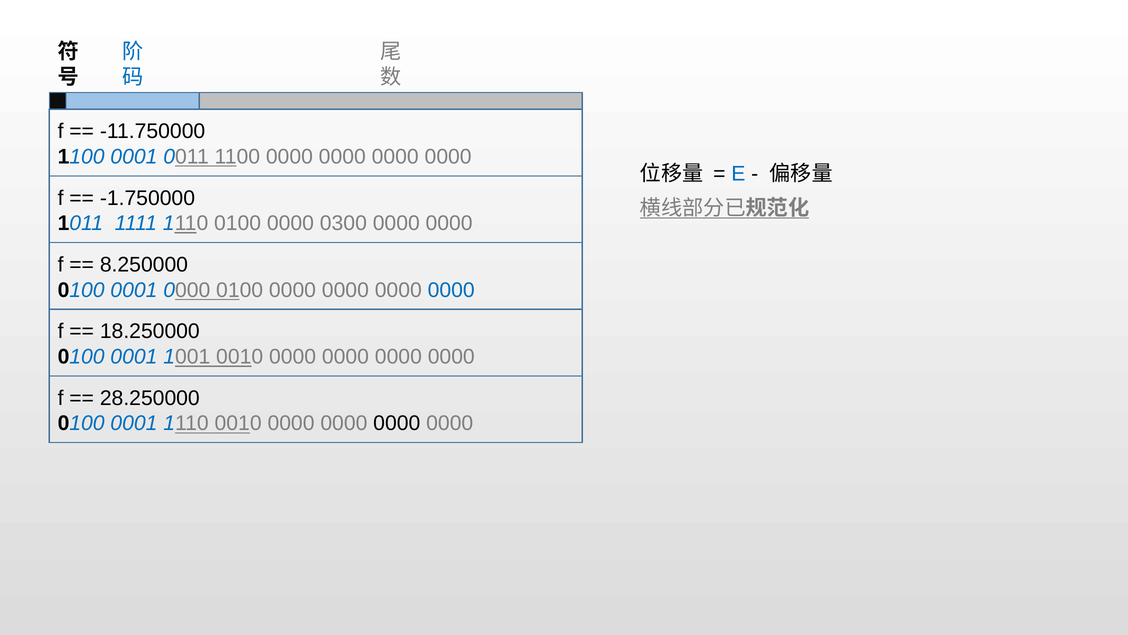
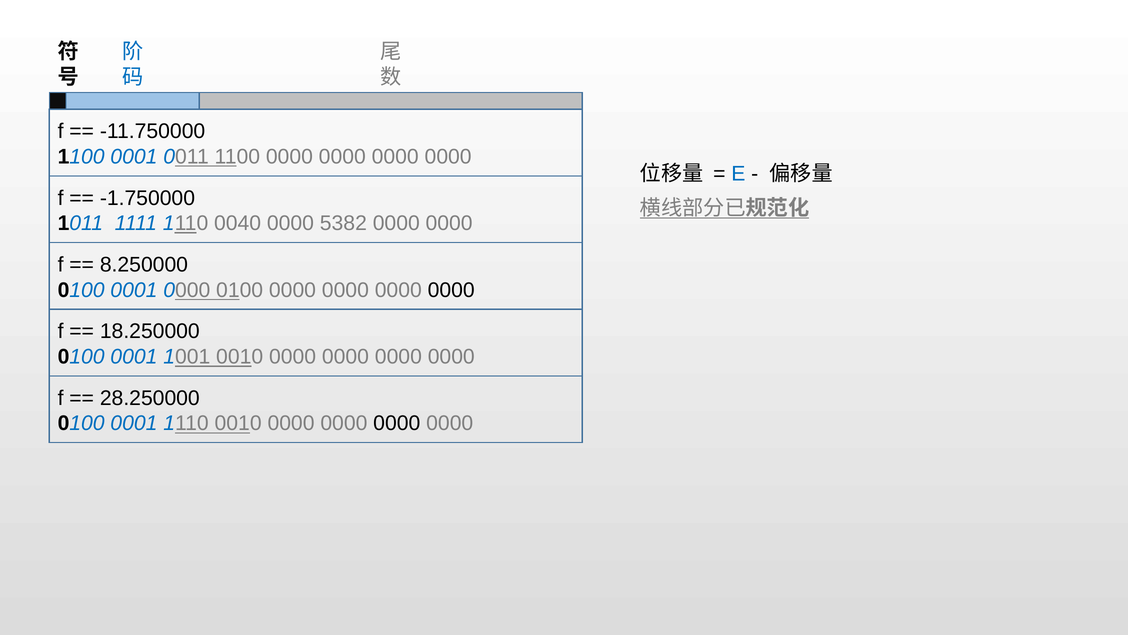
1110 0100: 0100 -> 0040 (238, 223)
0300: 0300 -> 5382 (343, 223)
0000 colour: blue -> black (451, 290)
